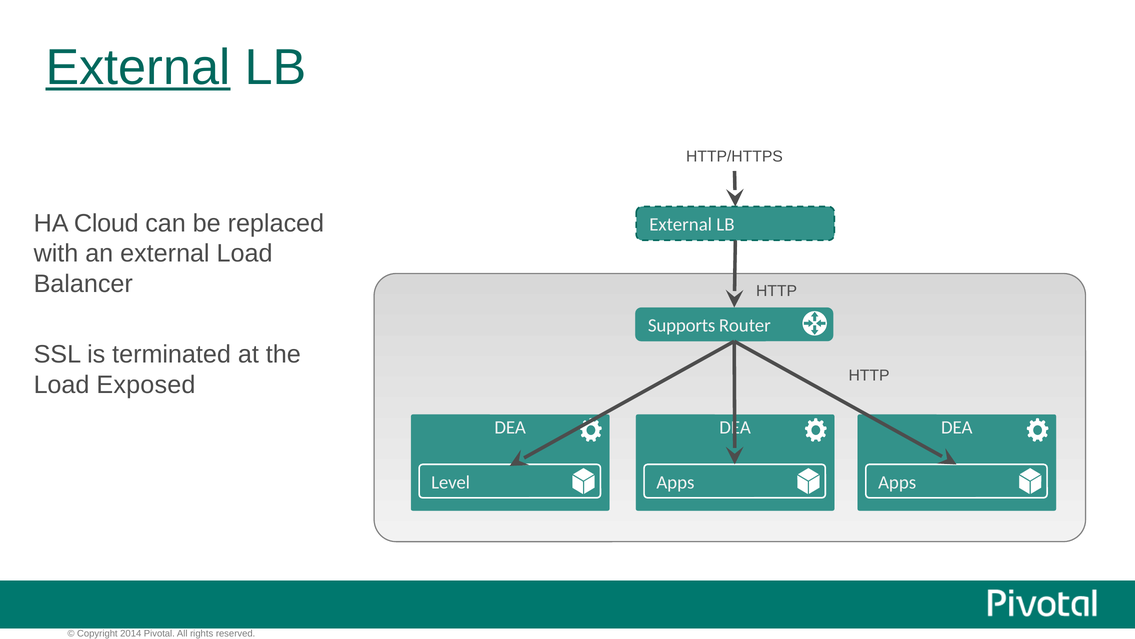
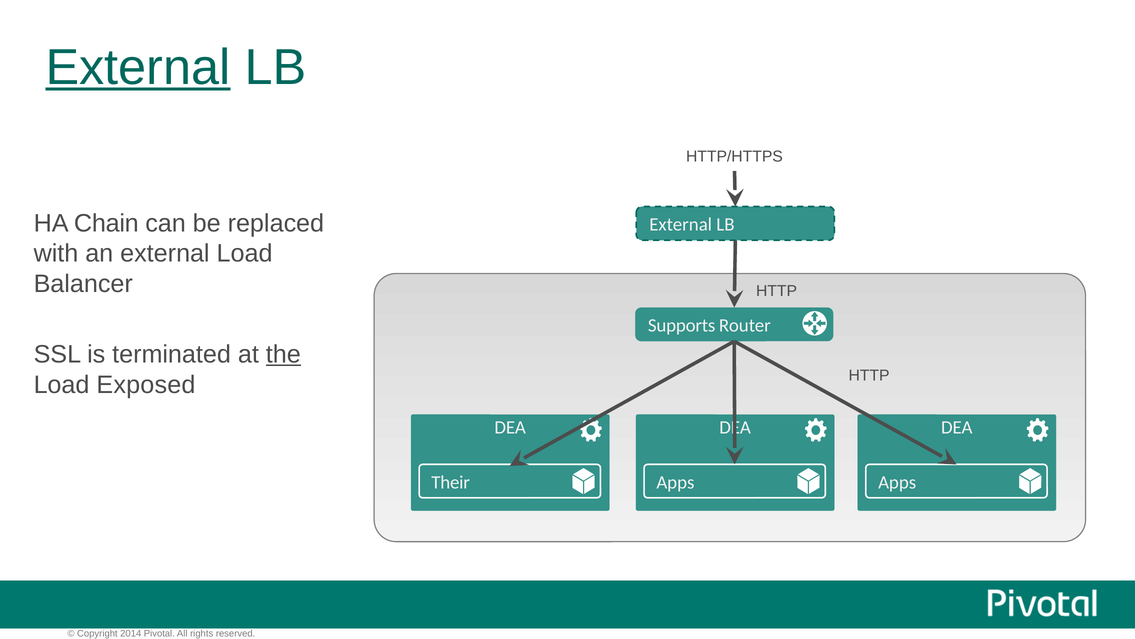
Cloud: Cloud -> Chain (106, 223)
the underline: none -> present (283, 354)
Level: Level -> Their (451, 482)
